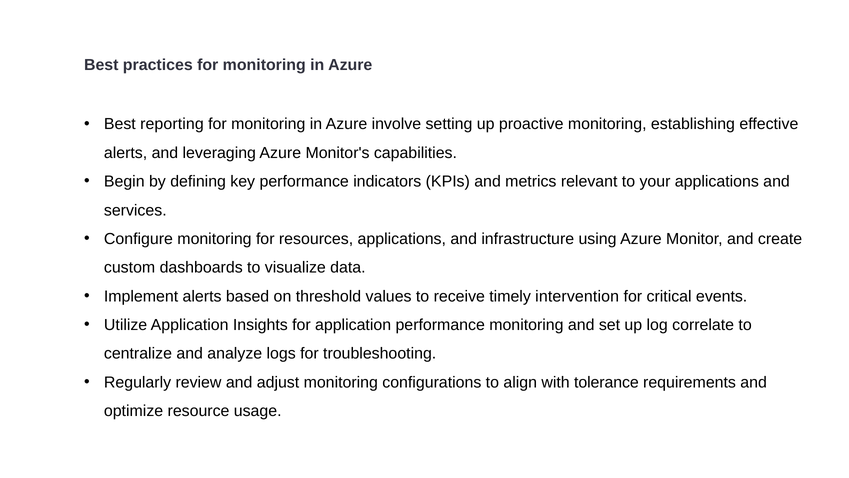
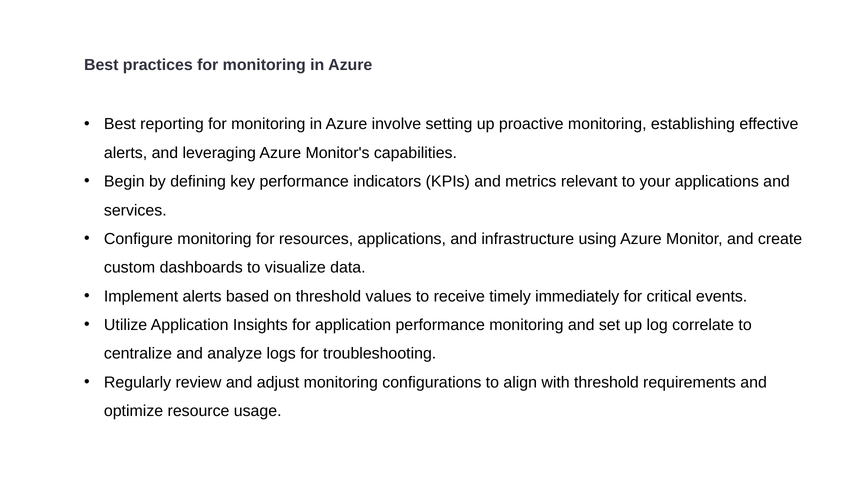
intervention: intervention -> immediately (577, 296)
with tolerance: tolerance -> threshold (606, 382)
